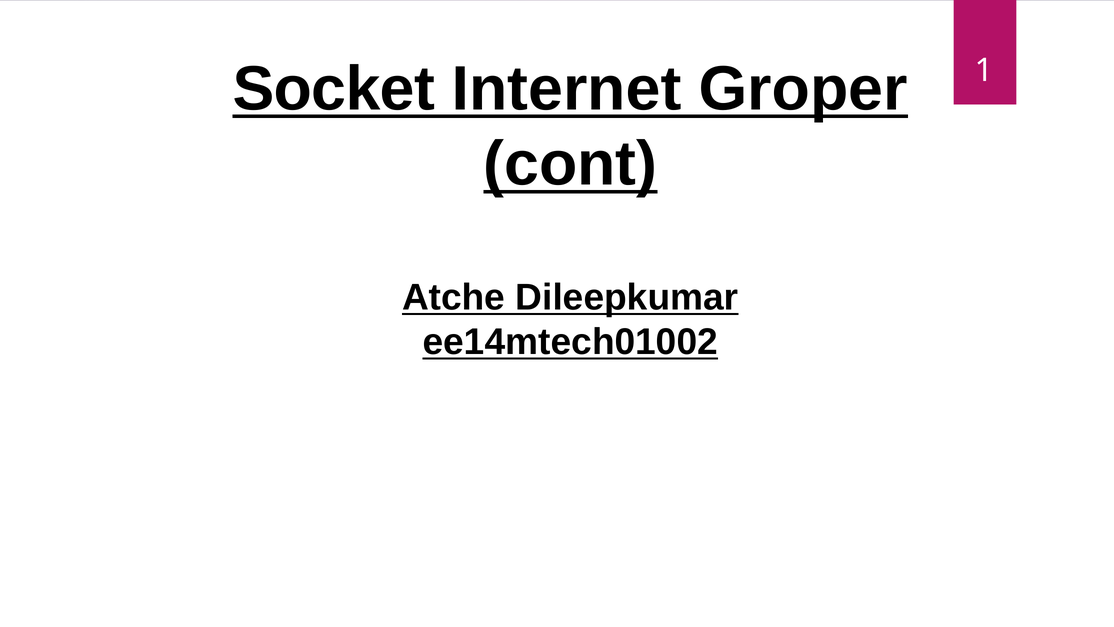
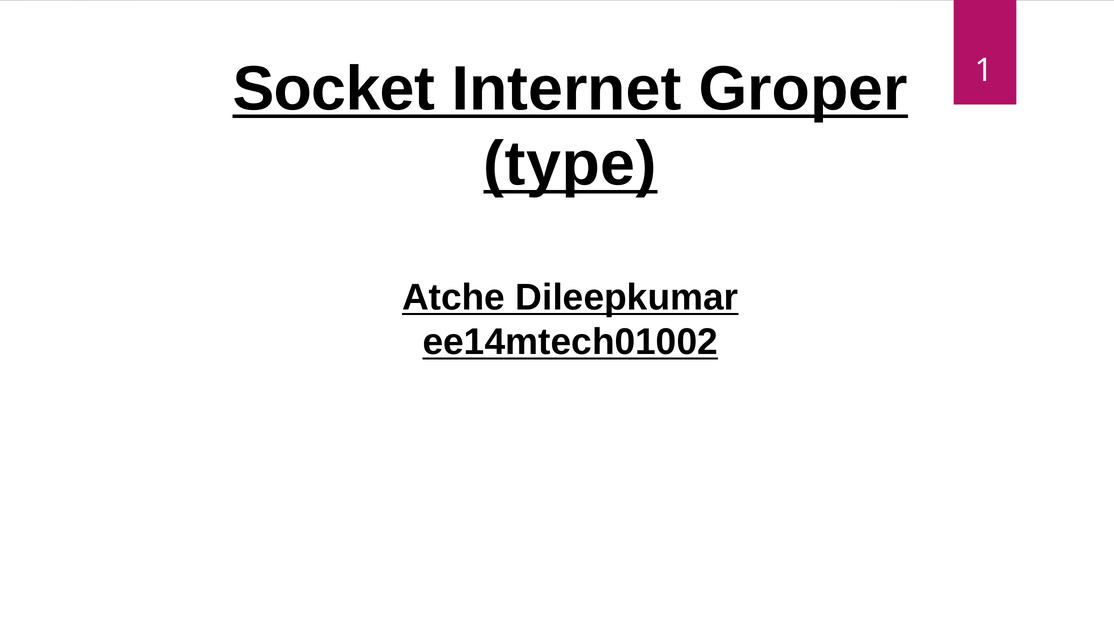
cont: cont -> type (570, 164)
